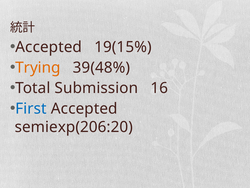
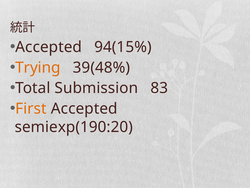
19(15%: 19(15% -> 94(15% (123, 47)
16: 16 -> 83 (159, 88)
First colour: blue -> orange (31, 108)
semiexp(206:20: semiexp(206:20 -> semiexp(190:20 (74, 127)
